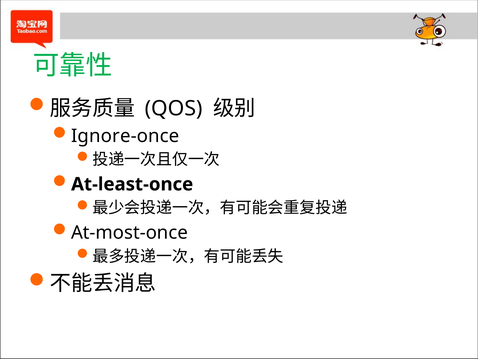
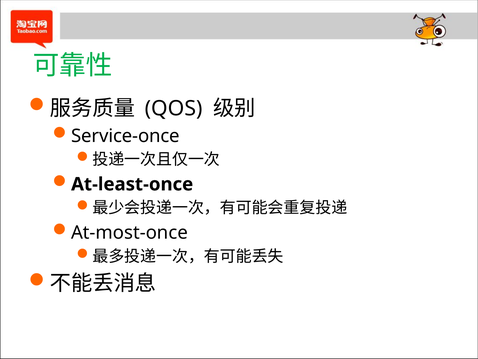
Ignore-once: Ignore-once -> Service-once (125, 136)
